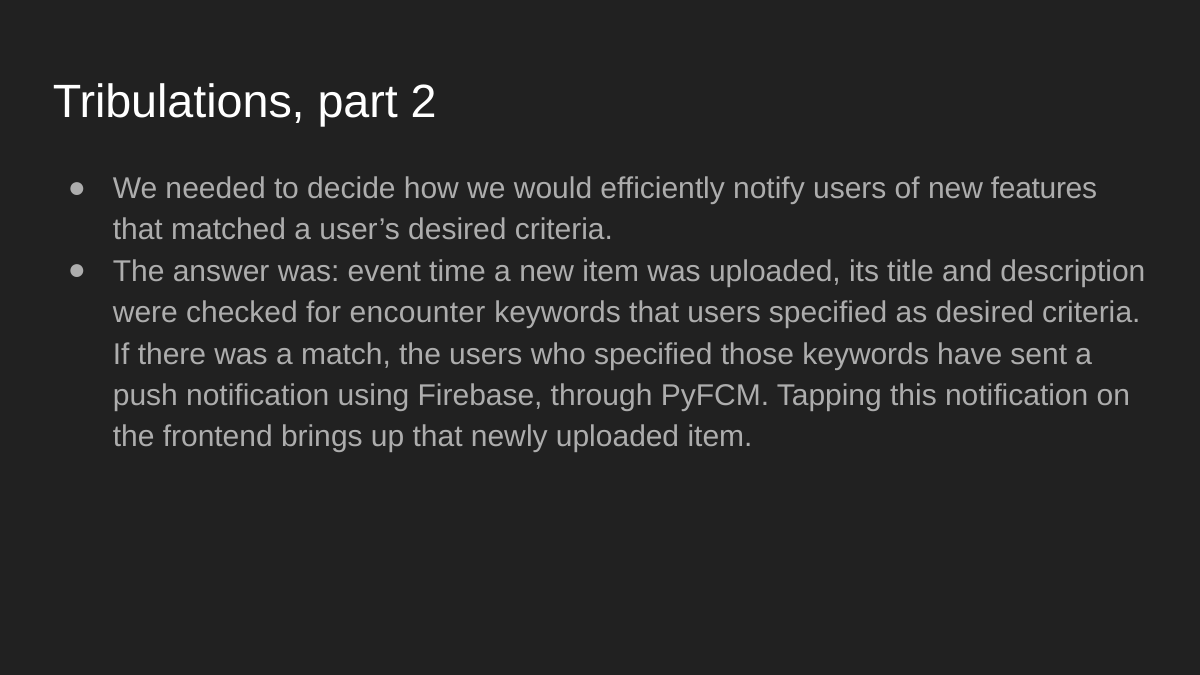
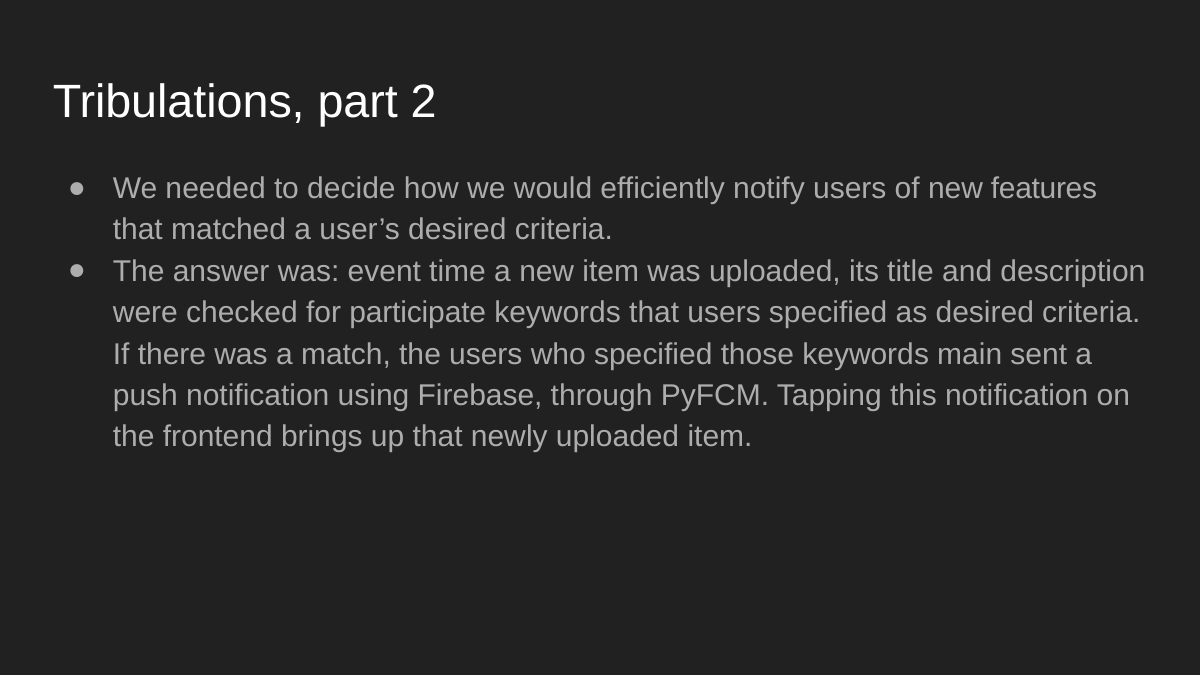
encounter: encounter -> participate (418, 313)
have: have -> main (970, 354)
